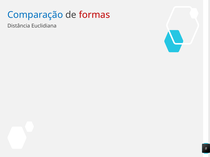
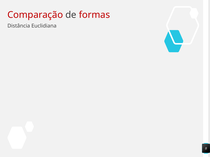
Comparação colour: blue -> red (35, 15)
